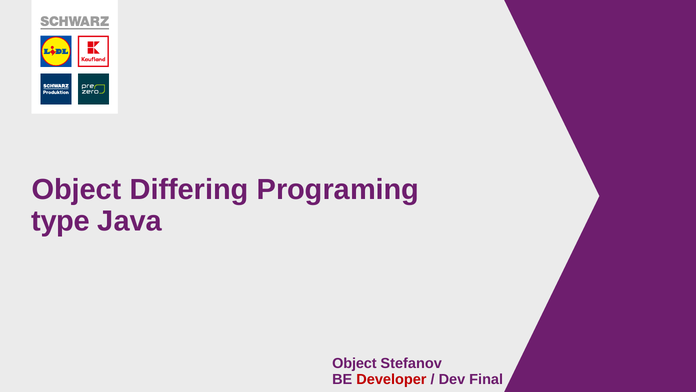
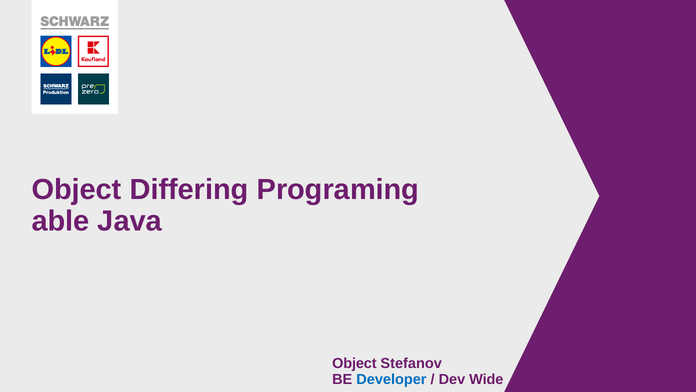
type: type -> able (60, 221)
Developer colour: red -> blue (391, 379)
Final: Final -> Wide (486, 379)
